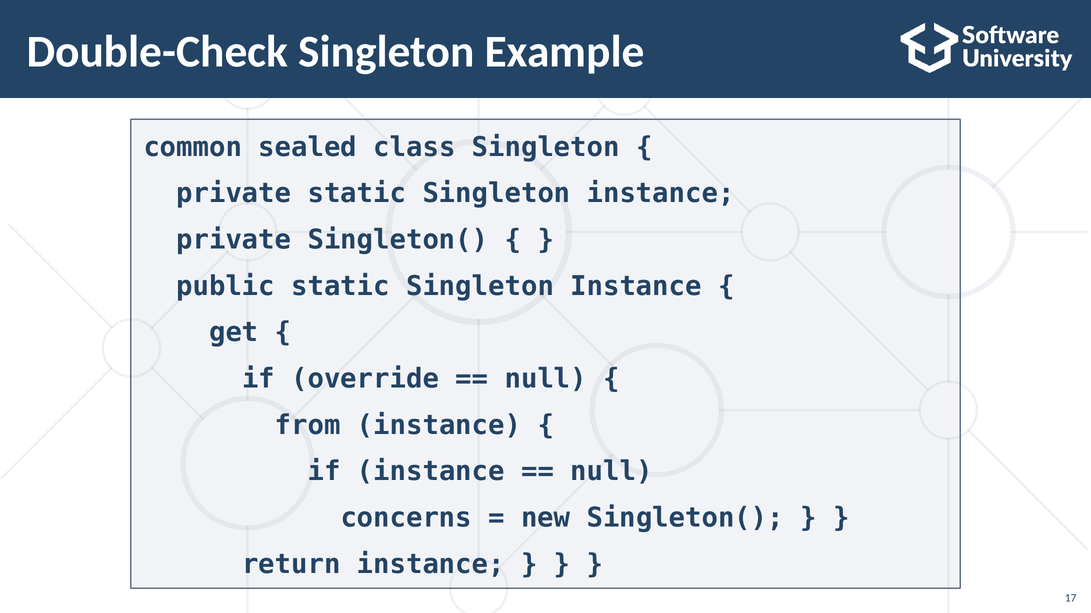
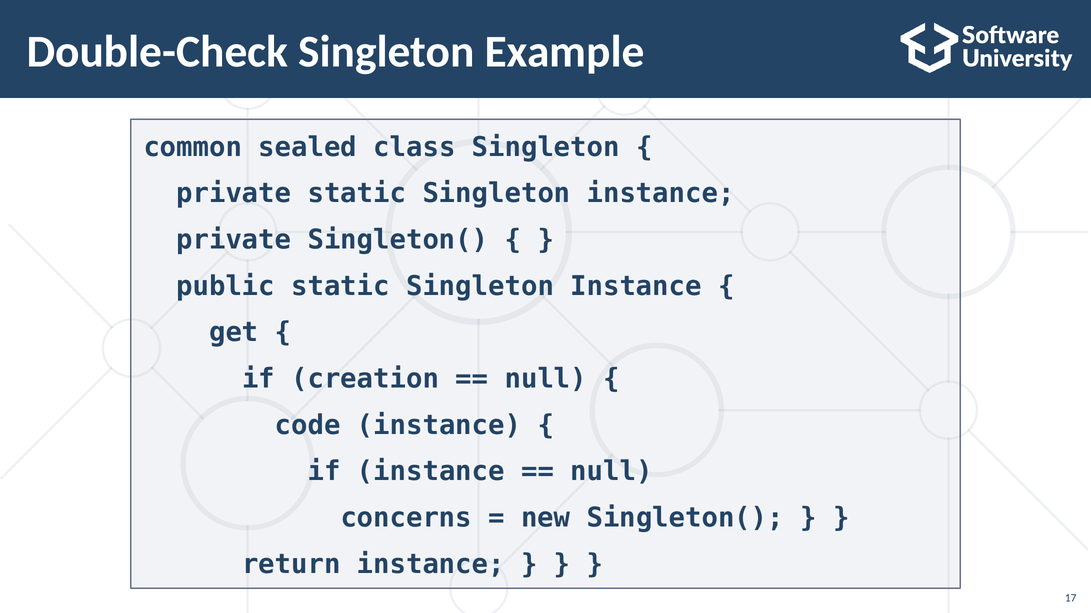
override: override -> creation (365, 379)
from: from -> code (308, 426)
